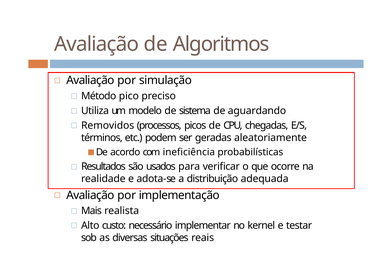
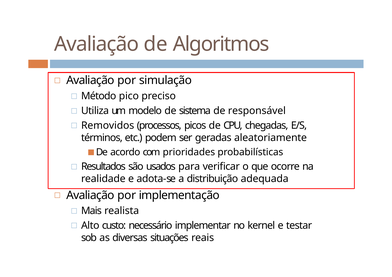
aguardando: aguardando -> responsável (257, 111)
ineficiência: ineficiência -> prioridades (189, 152)
